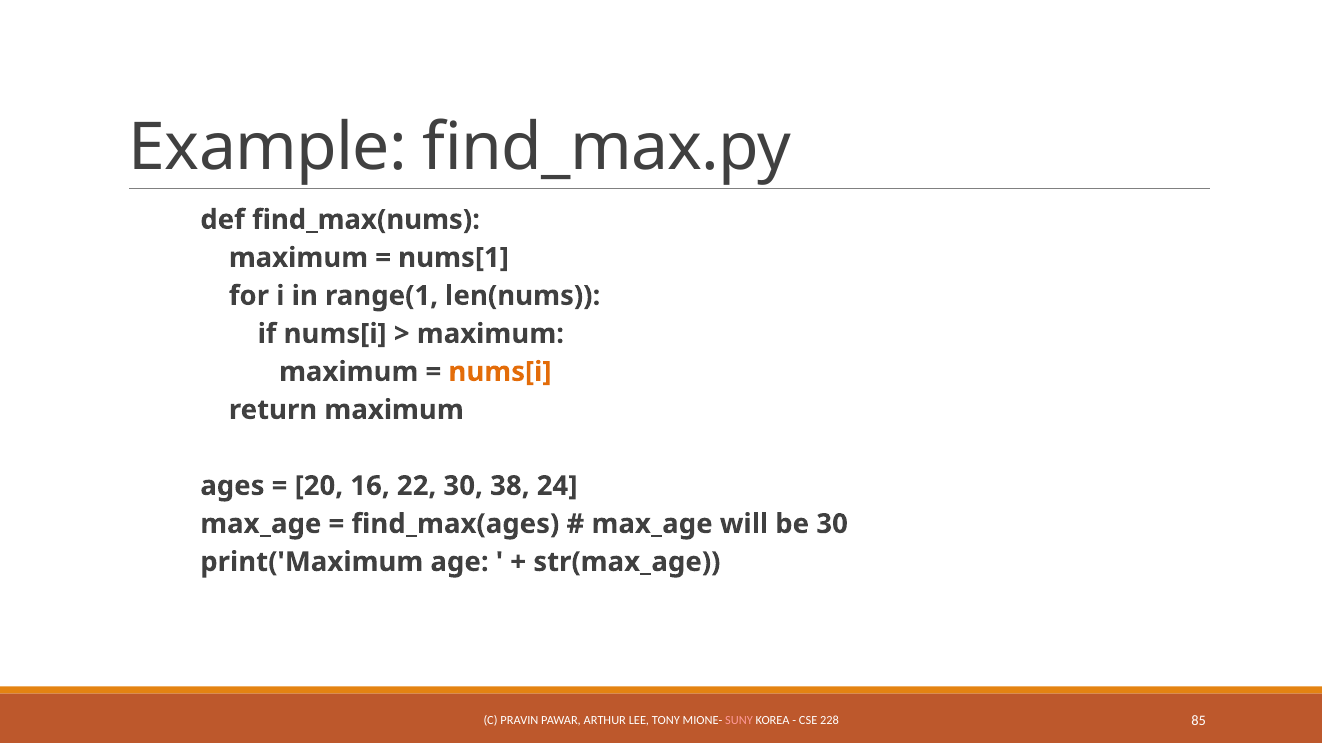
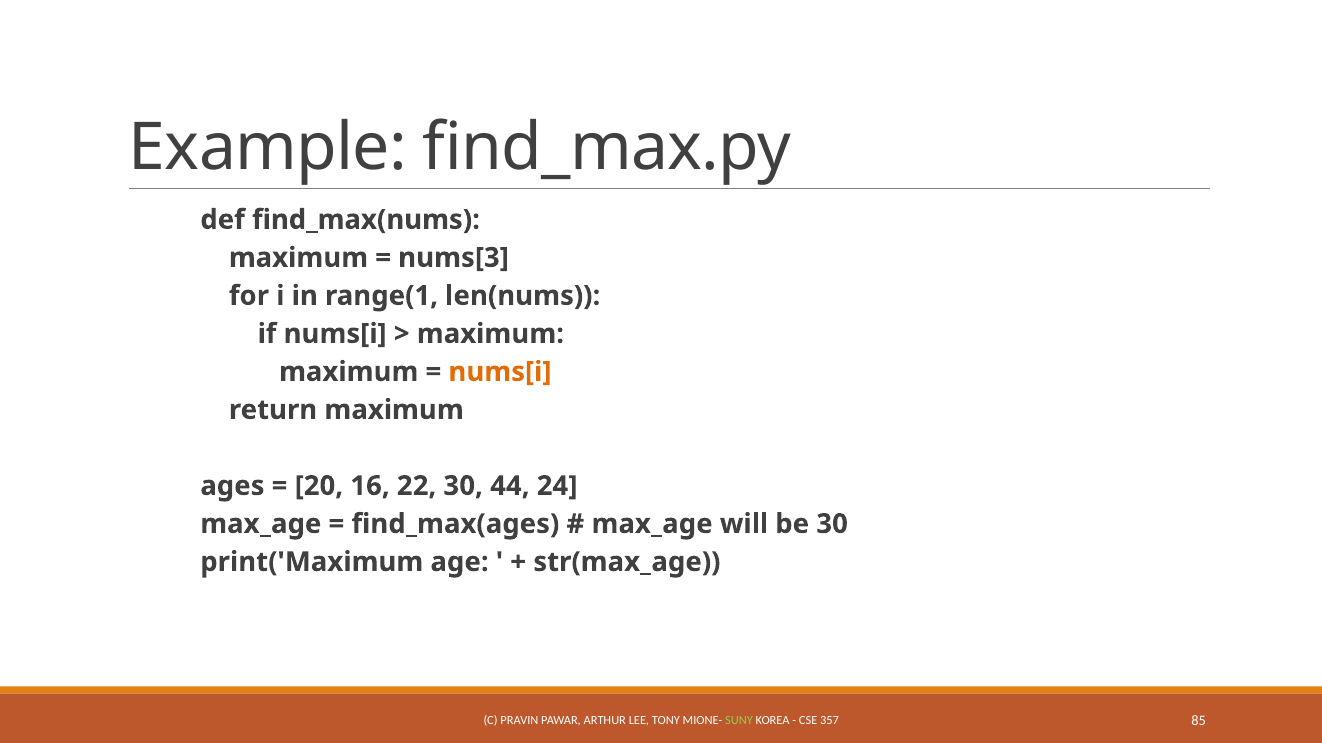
nums[1: nums[1 -> nums[3 (454, 258)
38: 38 -> 44 (510, 486)
SUNY colour: pink -> light green (739, 721)
228: 228 -> 357 (830, 721)
